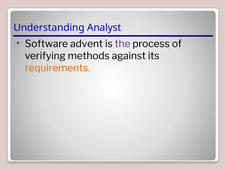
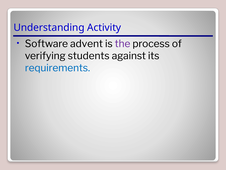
Analyst: Analyst -> Activity (104, 27)
methods: methods -> students (89, 56)
requirements colour: orange -> blue (57, 68)
